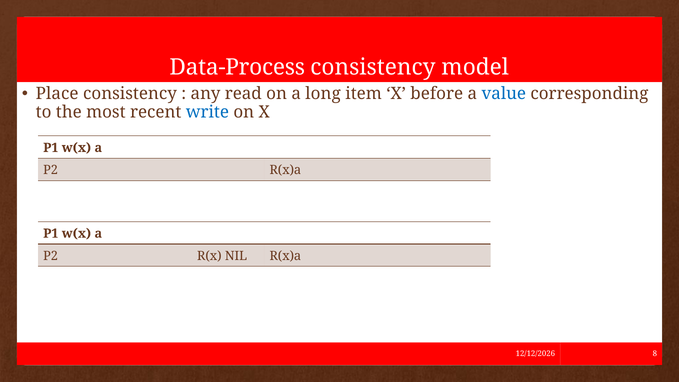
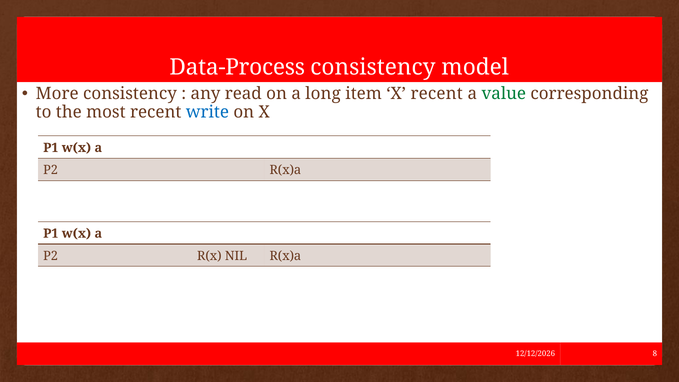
Place: Place -> More (57, 94)
X before: before -> recent (437, 94)
value colour: blue -> green (504, 94)
